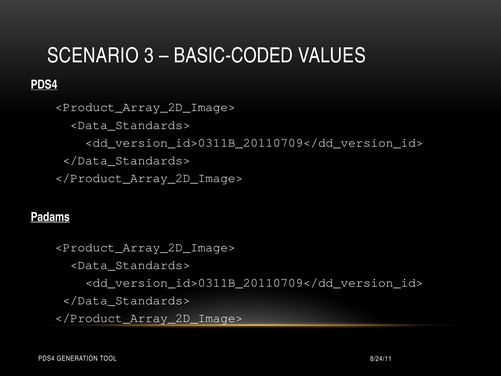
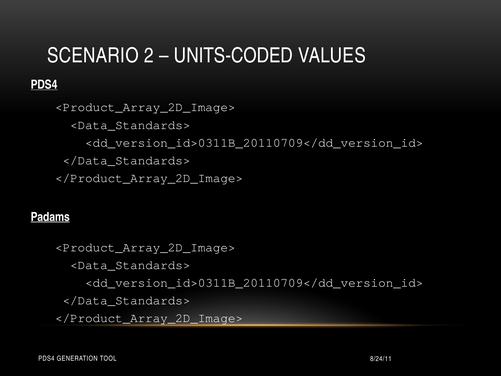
3: 3 -> 2 (149, 56)
BASIC-CODED: BASIC-CODED -> UNITS-CODED (233, 56)
